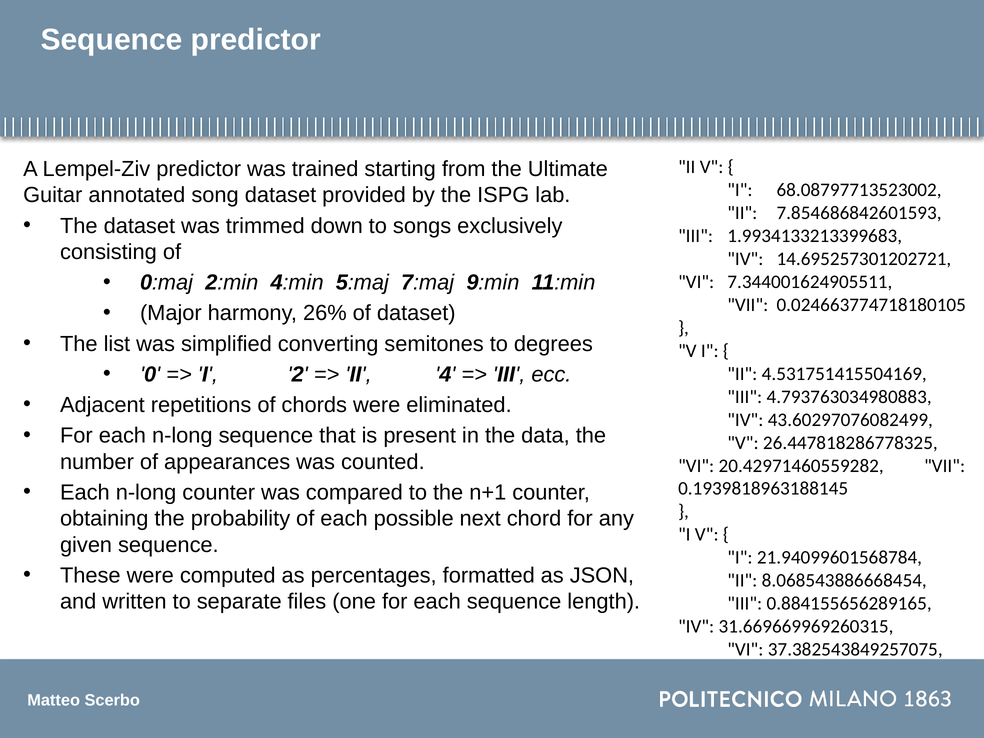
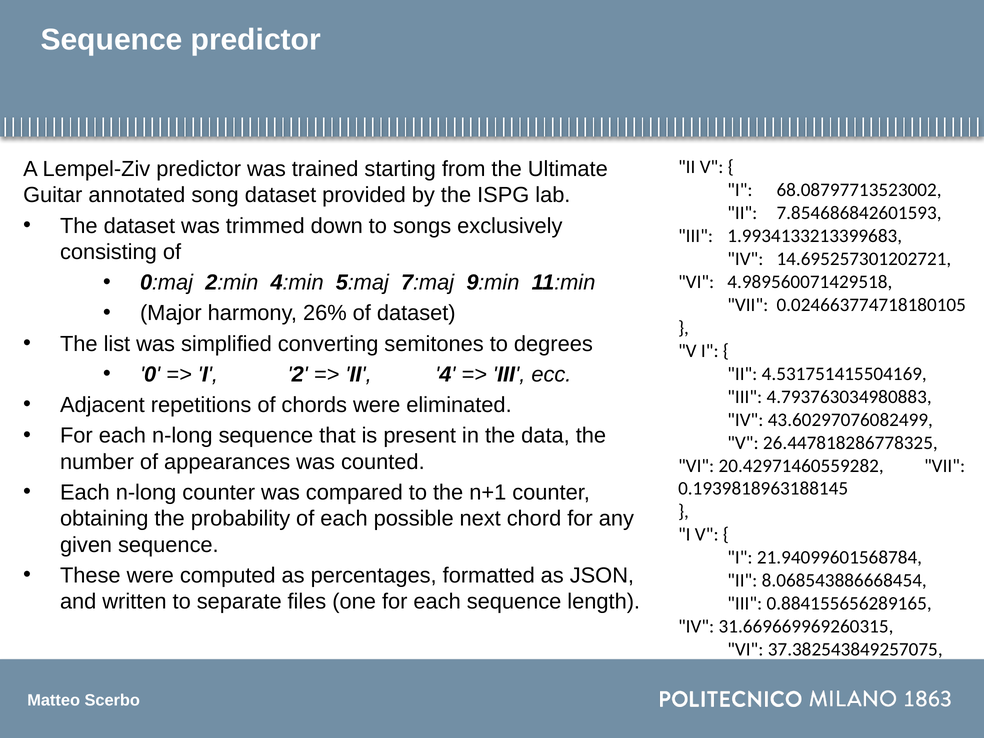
7.344001624905511: 7.344001624905511 -> 4.989560071429518 (810, 282)
